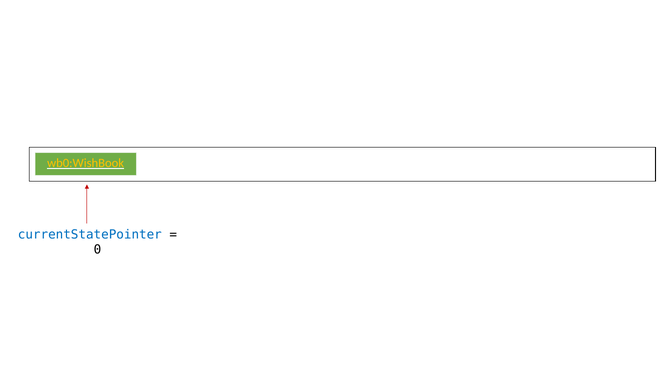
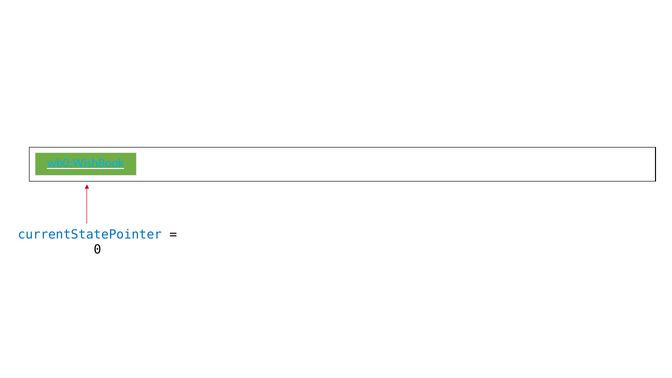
wb0:WishBook colour: yellow -> light blue (86, 163)
